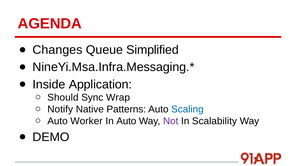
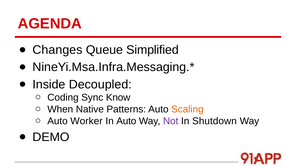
Application: Application -> Decoupled (100, 85)
Should: Should -> Coding (63, 98)
Wrap: Wrap -> Know (118, 98)
Notify: Notify -> When (60, 110)
Scaling colour: blue -> orange (187, 110)
Scalability: Scalability -> Shutdown (214, 121)
